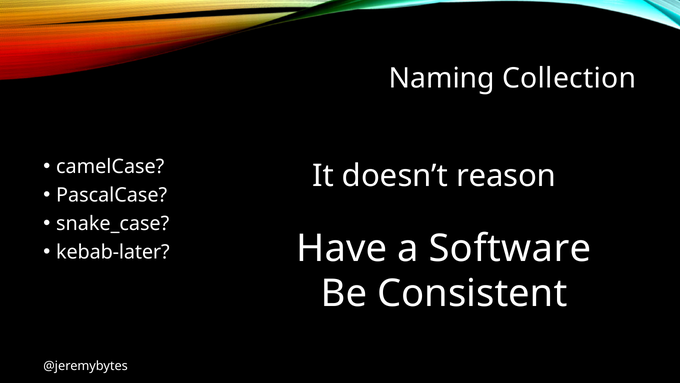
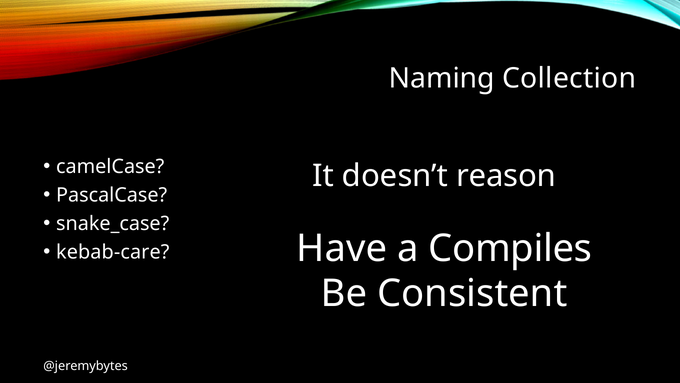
Software: Software -> Compiles (510, 249)
kebab-later: kebab-later -> kebab-care (113, 252)
